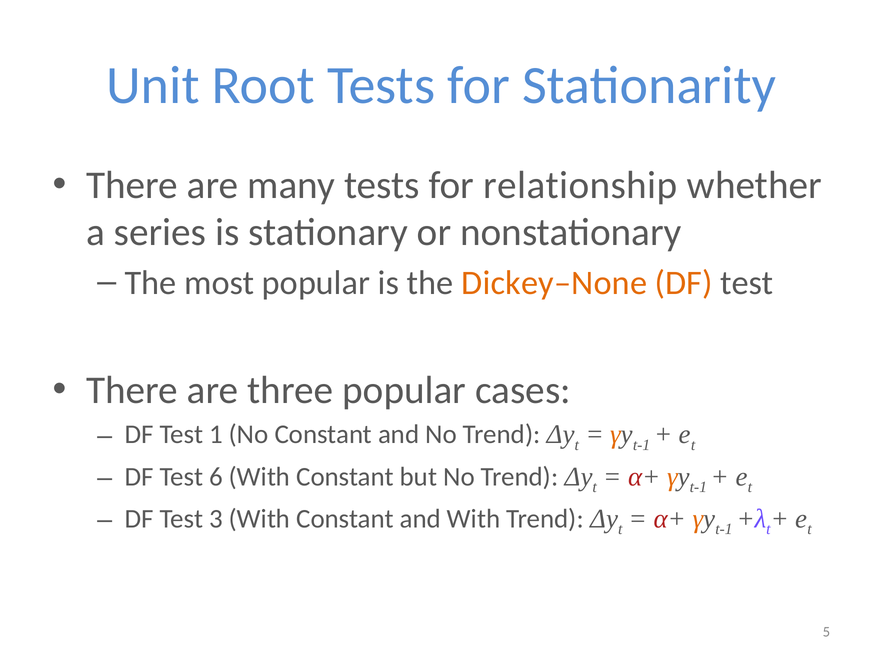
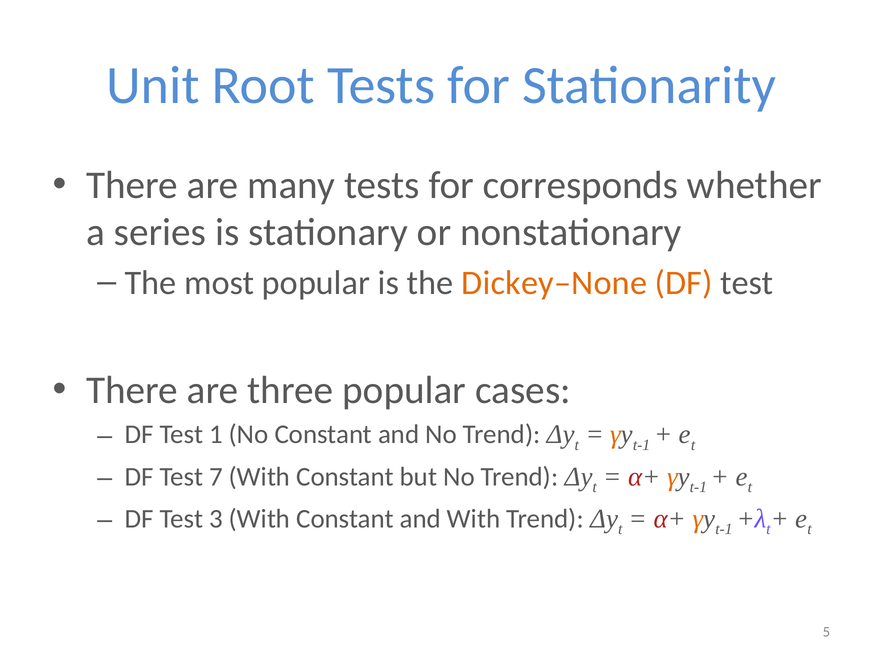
relationship: relationship -> corresponds (581, 185)
6: 6 -> 7 (216, 477)
